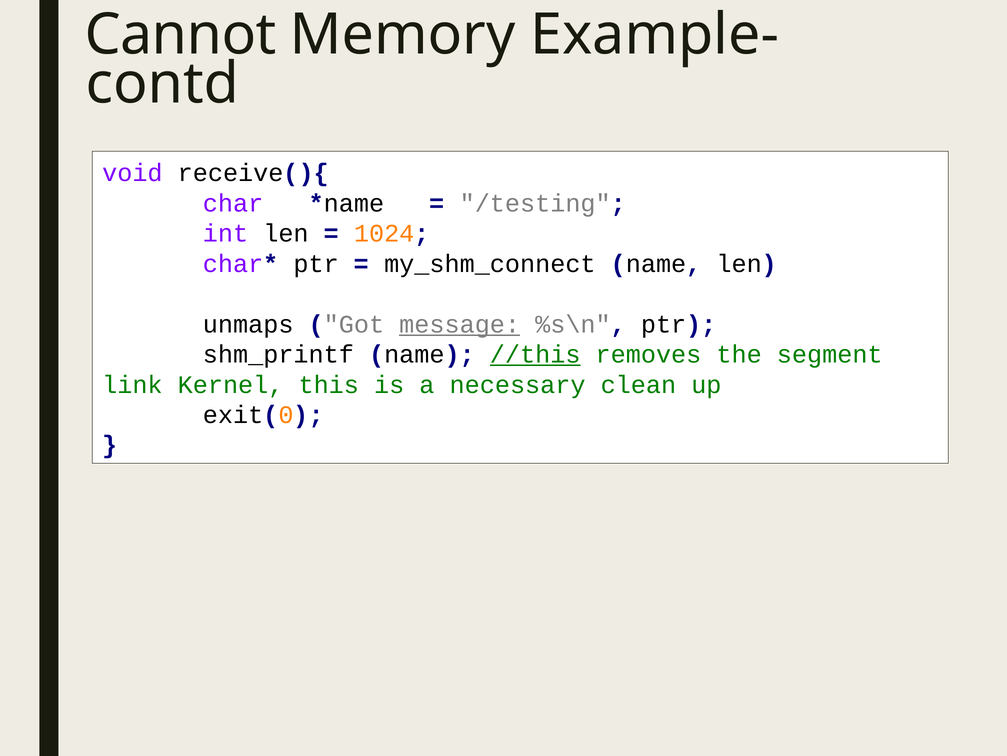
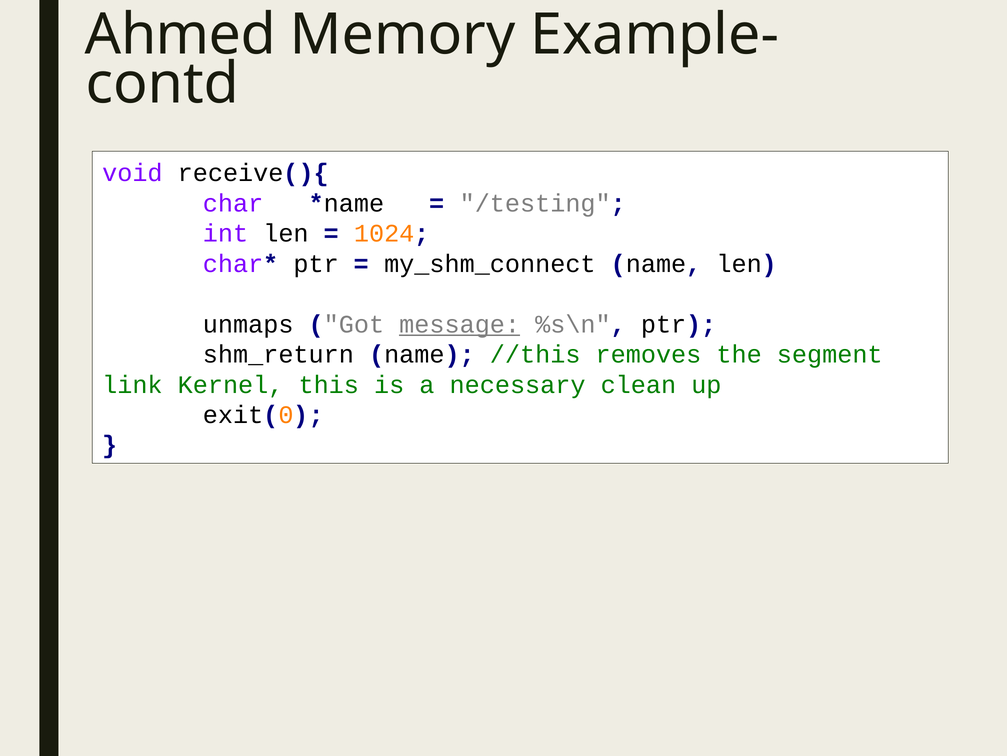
Cannot: Cannot -> Ahmed (180, 35)
shm_printf: shm_printf -> shm_return (278, 354)
//this underline: present -> none (535, 354)
